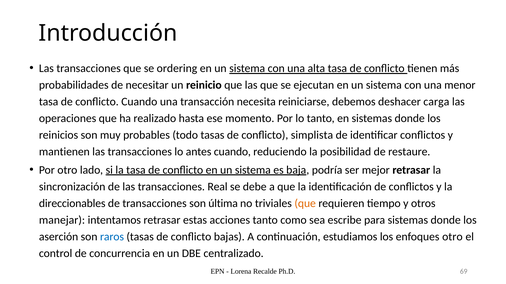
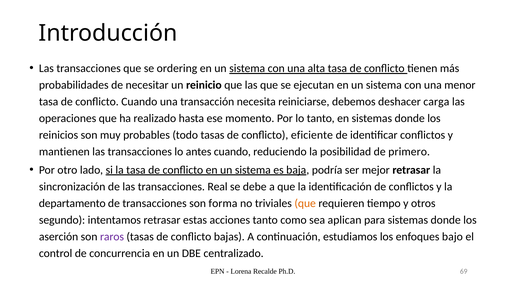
simplista: simplista -> eficiente (312, 135)
restaure: restaure -> primero (409, 152)
direccionables: direccionables -> departamento (72, 204)
última: última -> forma (223, 204)
manejar: manejar -> segundo (62, 220)
escribe: escribe -> aplican (345, 220)
raros colour: blue -> purple (112, 237)
enfoques otro: otro -> bajo (452, 237)
